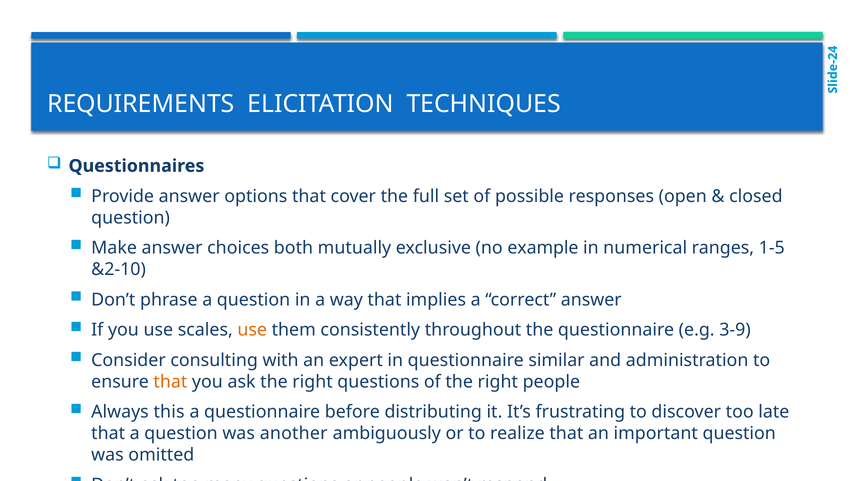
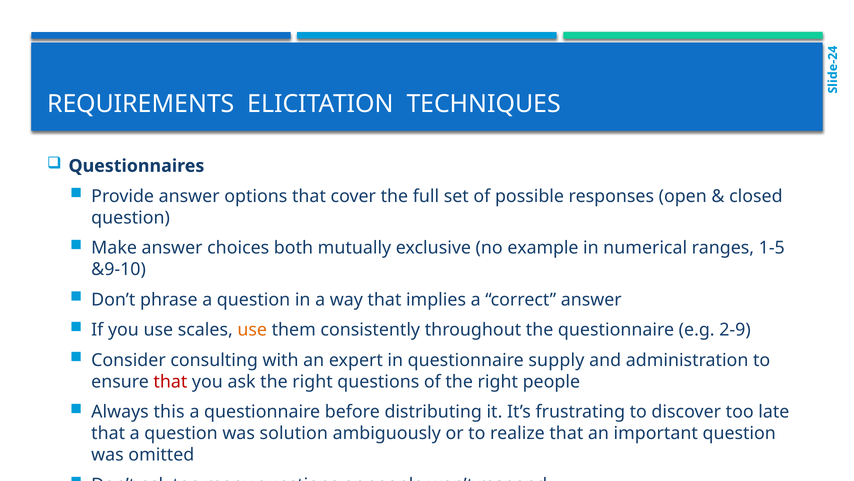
&2-10: &2-10 -> &9-10 (119, 269)
3-9: 3-9 -> 2-9 (735, 330)
similar: similar -> supply (556, 360)
that colour: orange -> red (170, 381)
another: another -> solution (294, 433)
